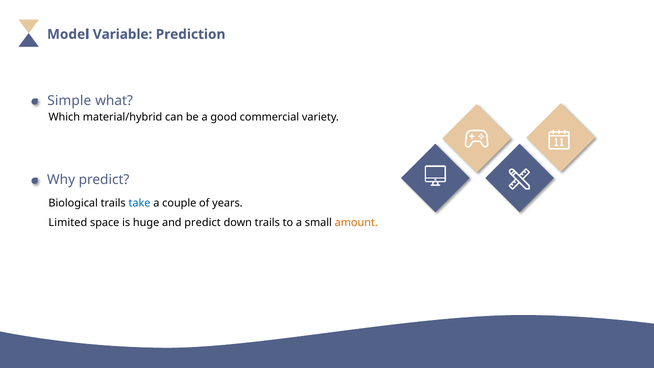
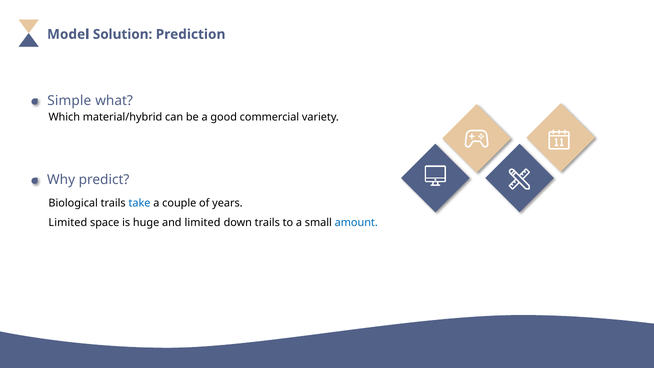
Variable: Variable -> Solution (123, 34)
and predict: predict -> limited (203, 222)
amount colour: orange -> blue (356, 222)
